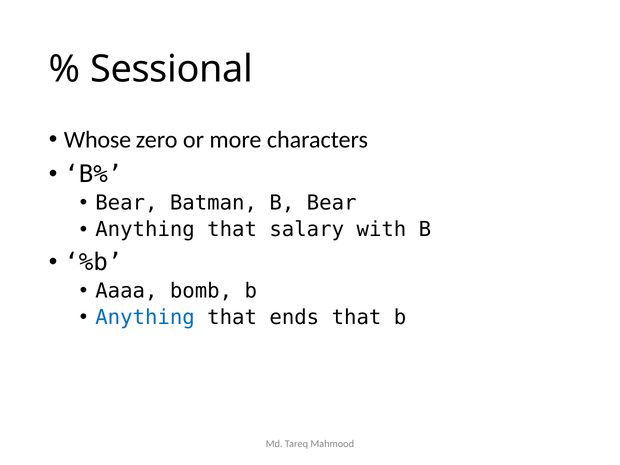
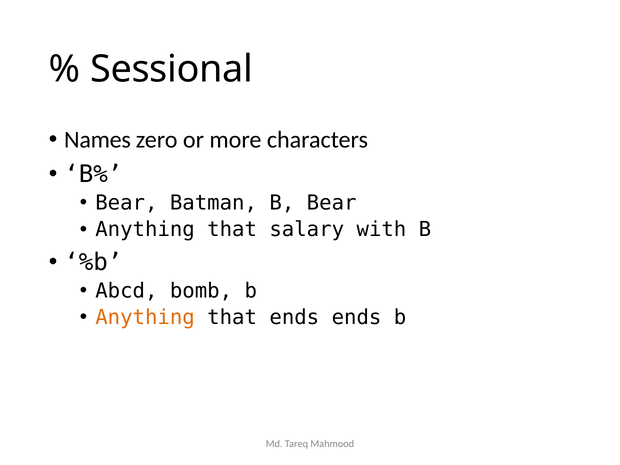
Whose: Whose -> Names (97, 140)
Aaaa: Aaaa -> Abcd (126, 291)
Anything colour: blue -> orange (145, 317)
ends that: that -> ends (357, 317)
